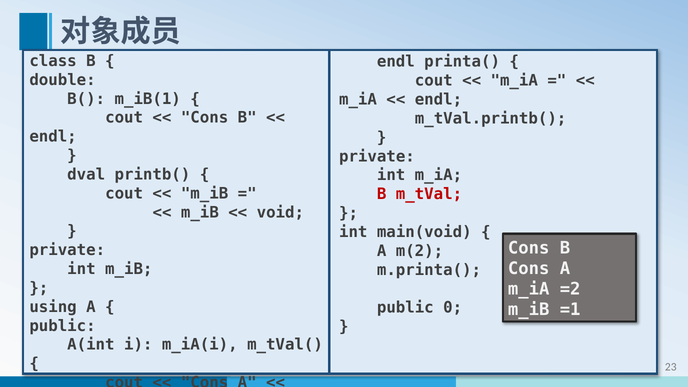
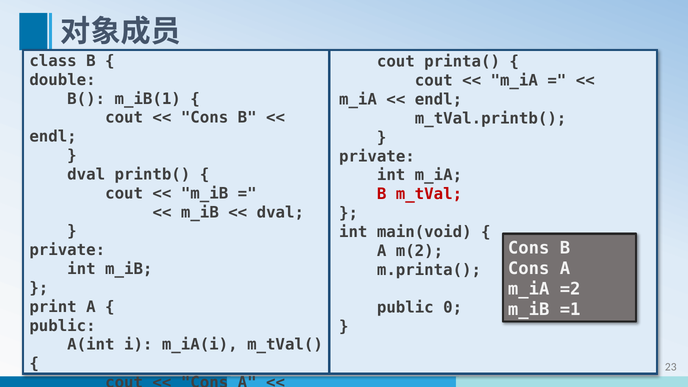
endl: endl -> cout (396, 62)
void: void -> dval (280, 212)
using: using -> print (53, 307)
